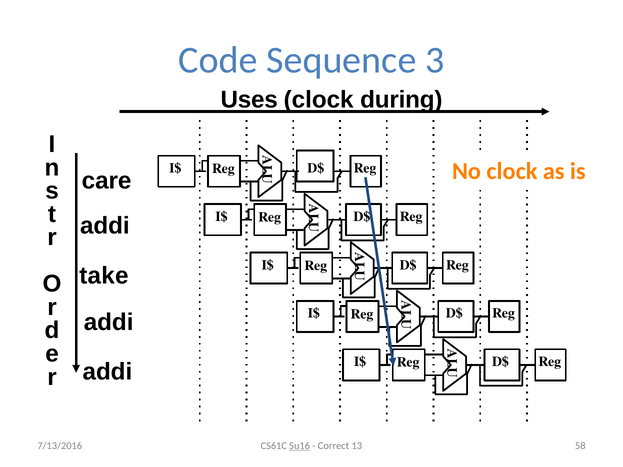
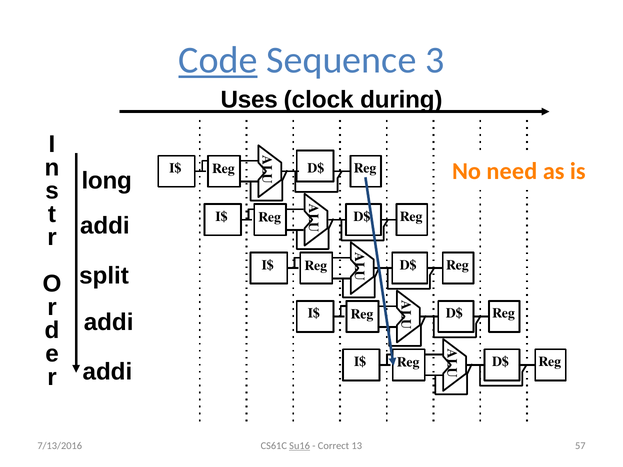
Code underline: none -> present (218, 60)
No clock: clock -> need (512, 171)
care: care -> long (107, 181)
take: take -> split (104, 276)
58: 58 -> 57 (580, 446)
